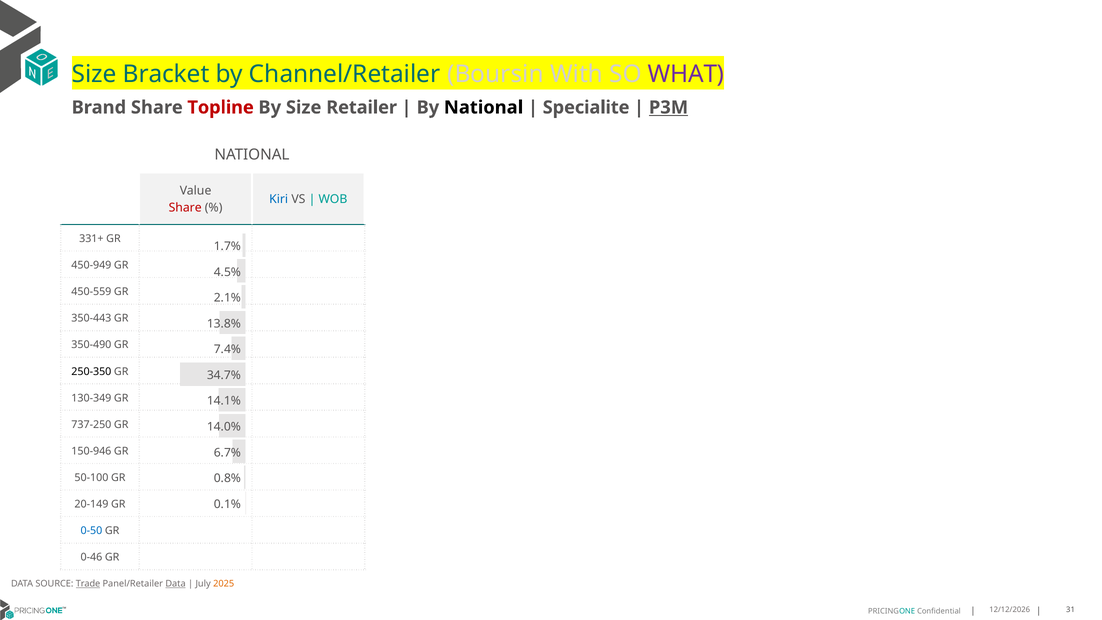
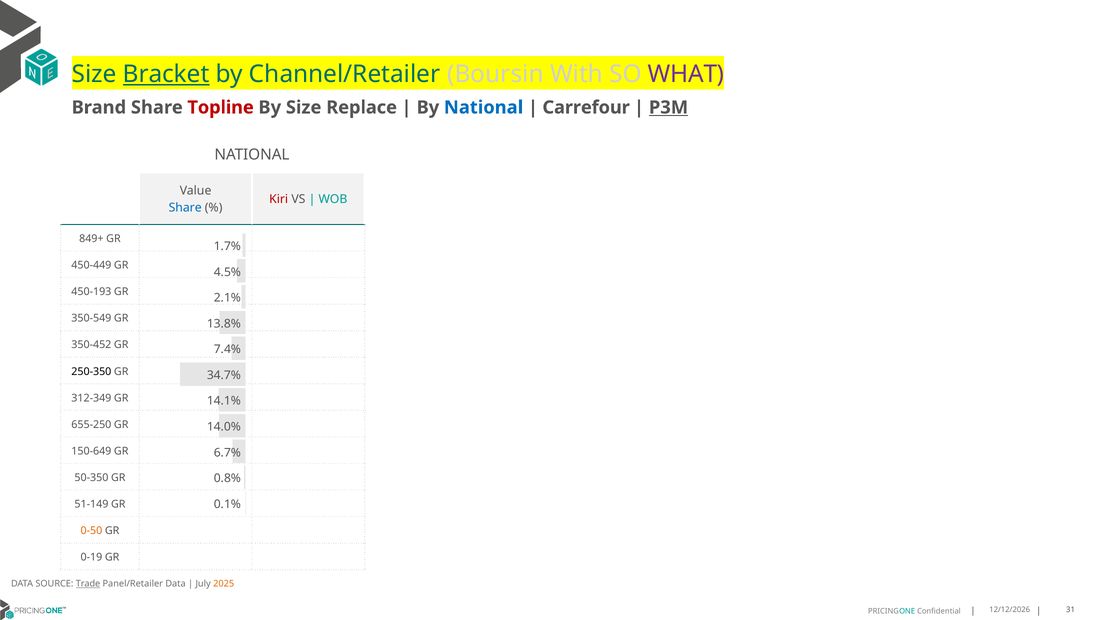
Bracket underline: none -> present (166, 74)
Retailer: Retailer -> Replace (362, 107)
National colour: black -> blue (484, 107)
Specialite: Specialite -> Carrefour (586, 107)
Kiri colour: blue -> red (279, 199)
Share colour: red -> blue (185, 208)
331+: 331+ -> 849+ (91, 239)
450-949: 450-949 -> 450-449 (91, 265)
450-559: 450-559 -> 450-193 (91, 292)
350-443: 350-443 -> 350-549 (91, 318)
350-490: 350-490 -> 350-452 (91, 345)
130-349: 130-349 -> 312-349 (91, 398)
737-250: 737-250 -> 655-250 (91, 425)
150-946: 150-946 -> 150-649 (91, 451)
50-100: 50-100 -> 50-350 (91, 478)
20-149: 20-149 -> 51-149 (91, 504)
0-50 colour: blue -> orange (91, 531)
0-46: 0-46 -> 0-19 (91, 557)
Data underline: present -> none (176, 584)
